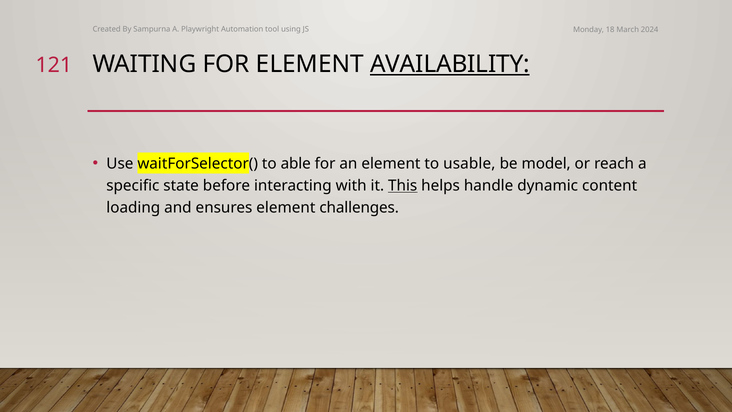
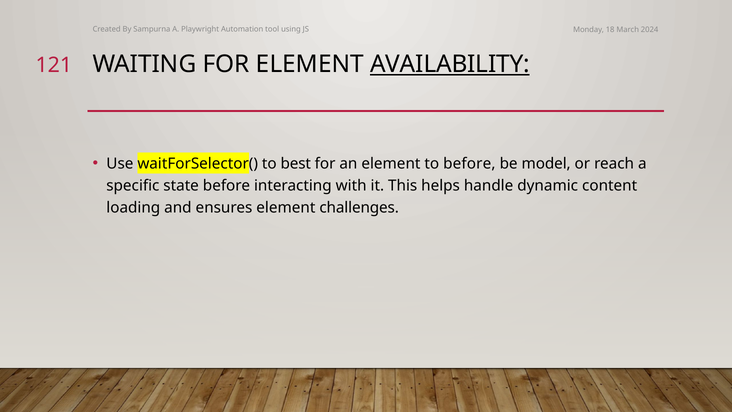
able: able -> best (296, 164)
to usable: usable -> before (469, 164)
This underline: present -> none (403, 186)
